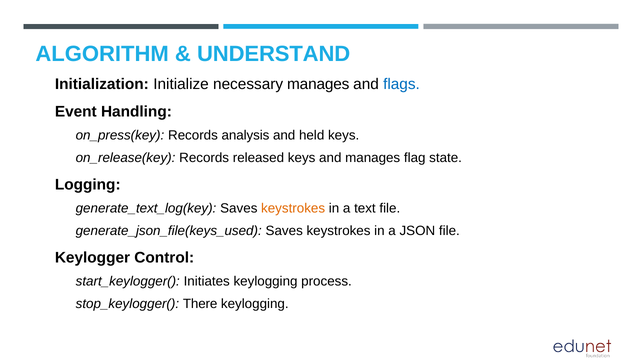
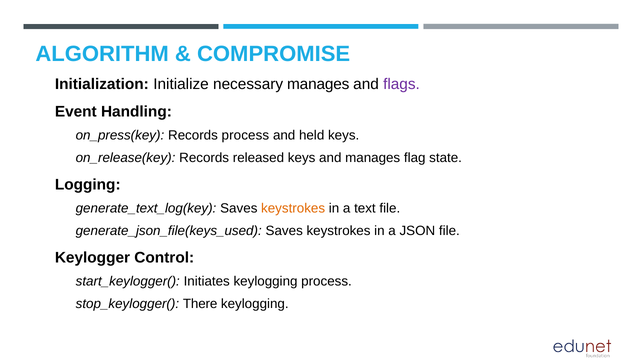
UNDERSTAND: UNDERSTAND -> COMPROMISE (274, 54)
flags colour: blue -> purple (401, 84)
Records analysis: analysis -> process (245, 135)
